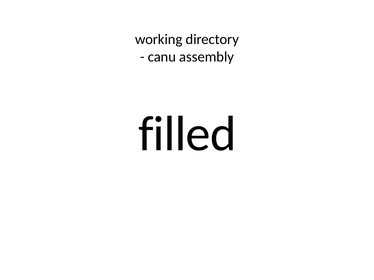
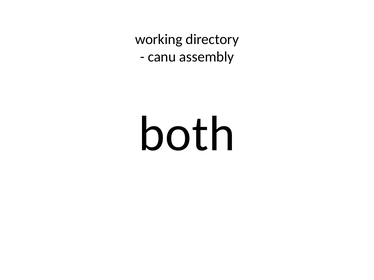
filled: filled -> both (187, 134)
